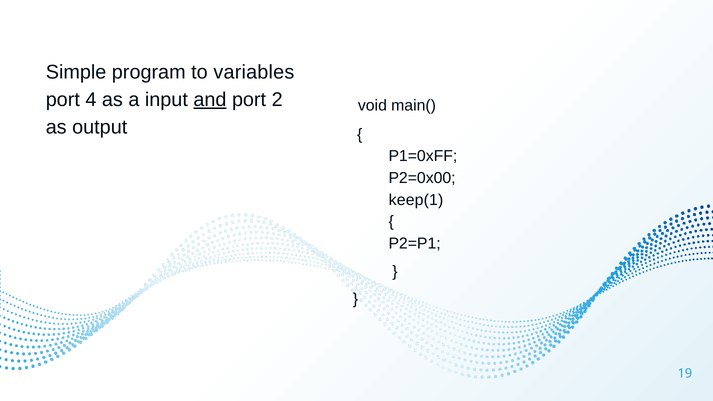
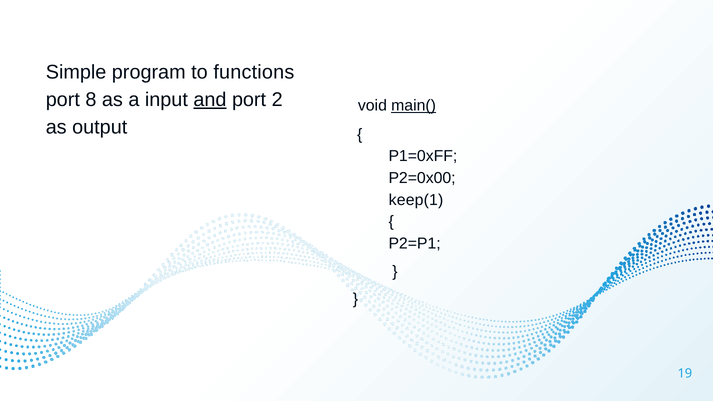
variables: variables -> functions (254, 72)
4: 4 -> 8 (91, 100)
main( underline: none -> present (414, 106)
